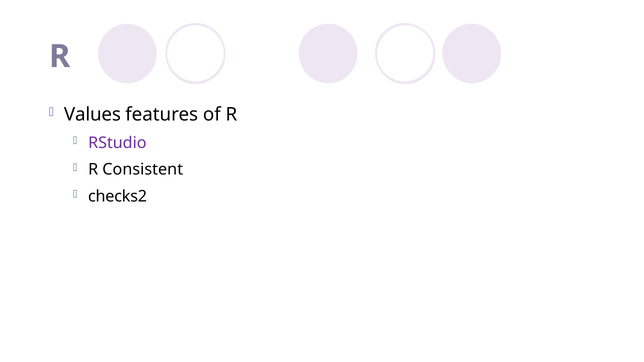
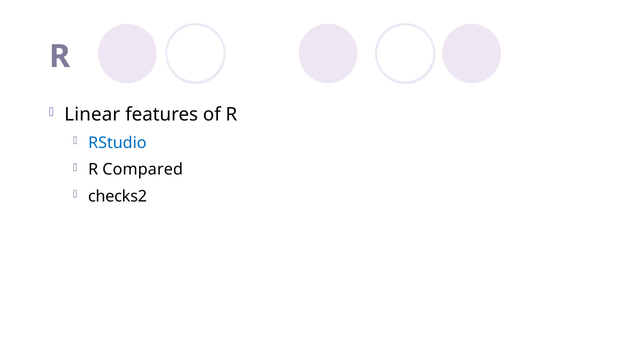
Values: Values -> Linear (92, 115)
RStudio colour: purple -> blue (117, 143)
Consistent: Consistent -> Compared (143, 170)
